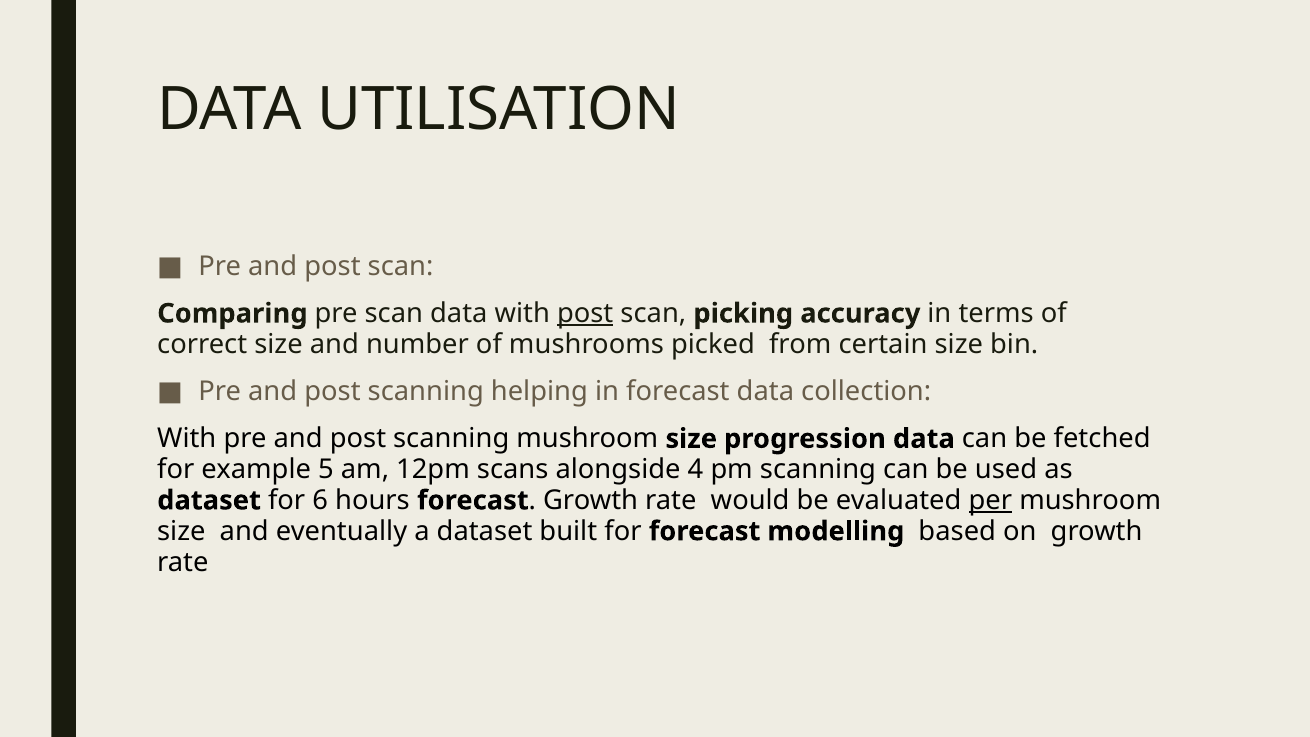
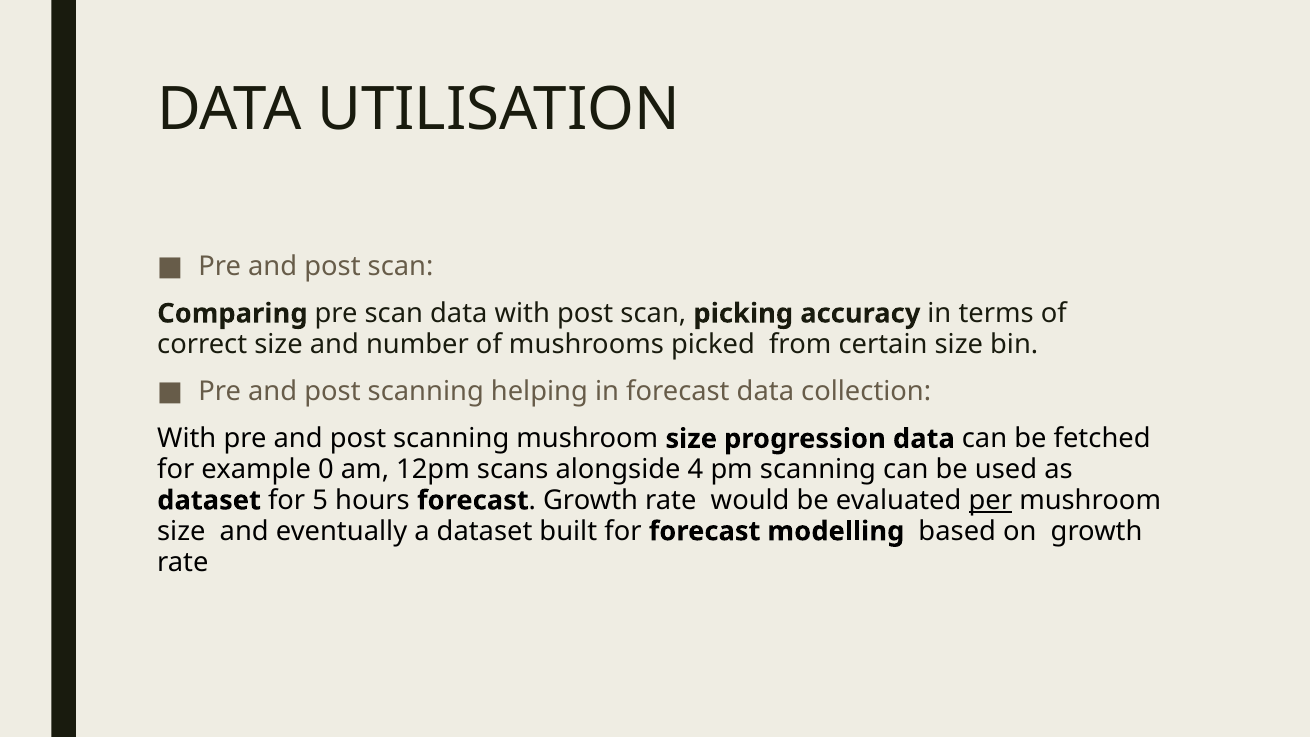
post underline: present -> none (585, 313)
5: 5 -> 0 (326, 470)
6: 6 -> 5 (320, 500)
